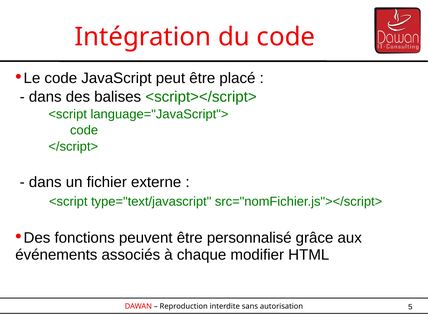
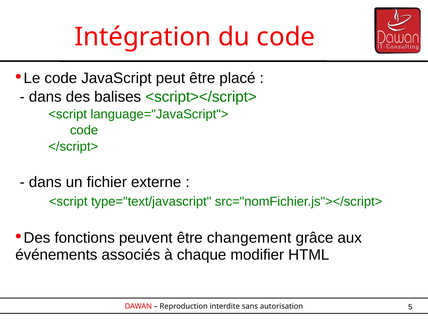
personnalisé: personnalisé -> changement (249, 238)
